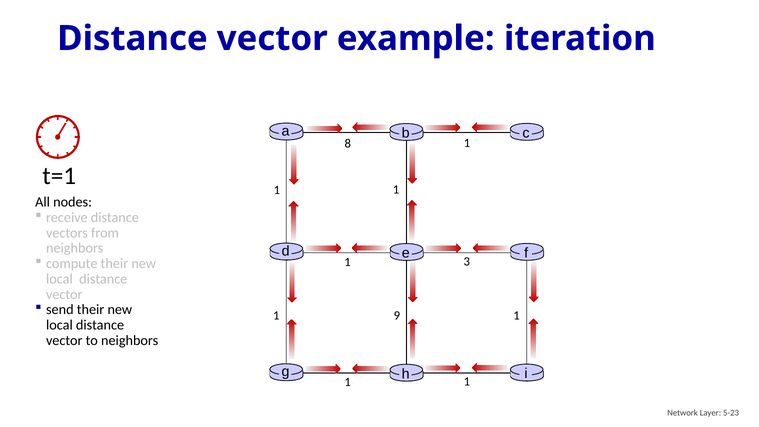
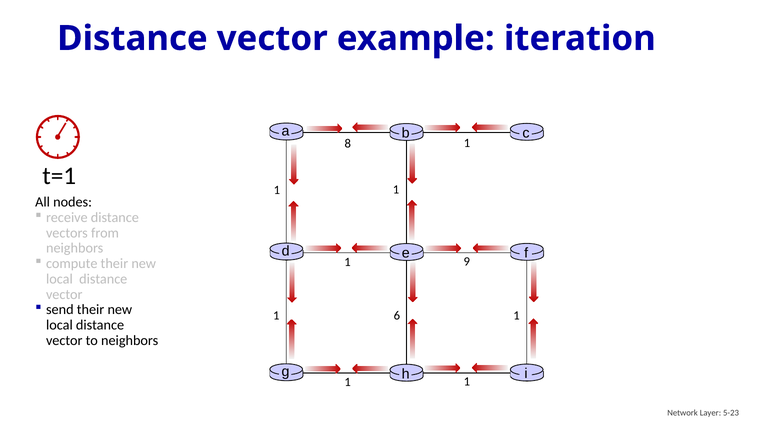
3: 3 -> 9 (467, 262)
9: 9 -> 6 (397, 316)
